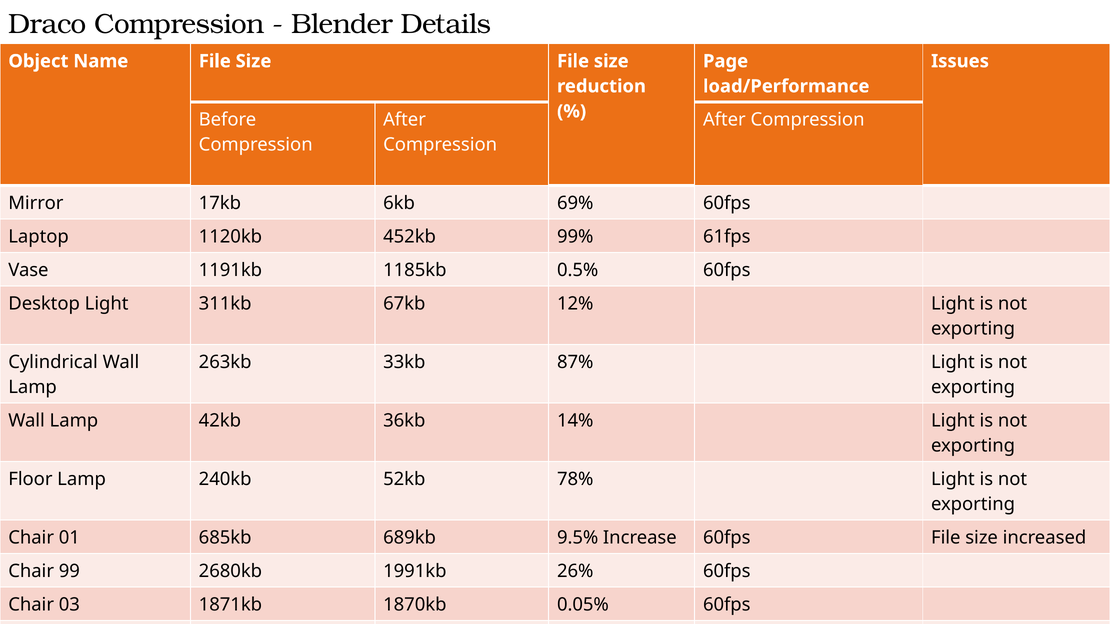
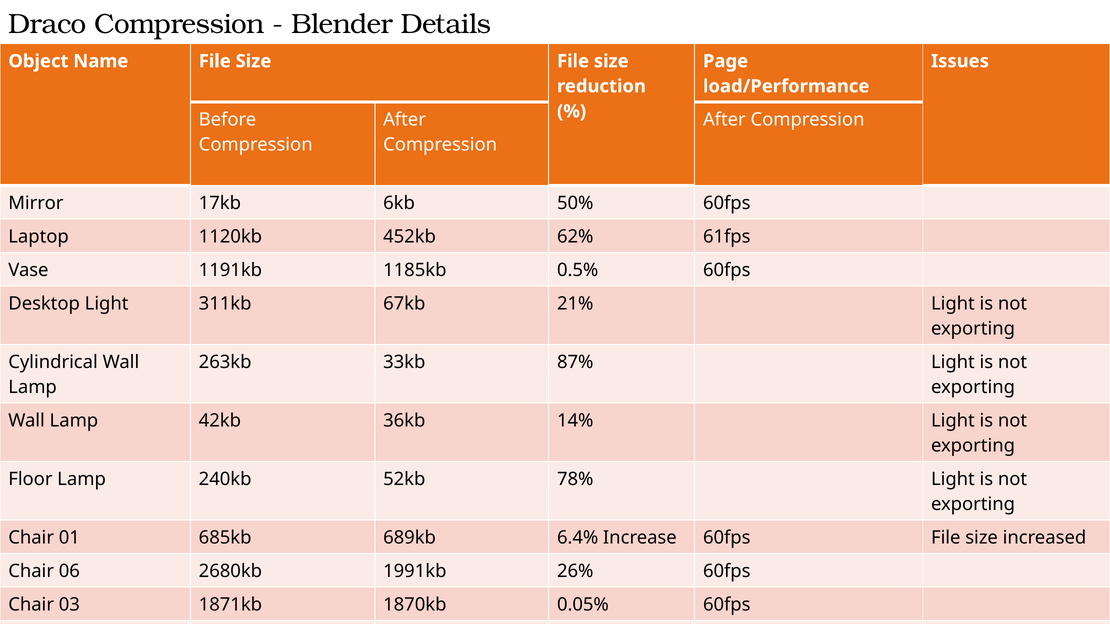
69%: 69% -> 50% (575, 203)
99%: 99% -> 62% (575, 237)
12%: 12% -> 21% (575, 304)
9.5%: 9.5% -> 6.4% (578, 538)
99: 99 -> 06 (69, 572)
